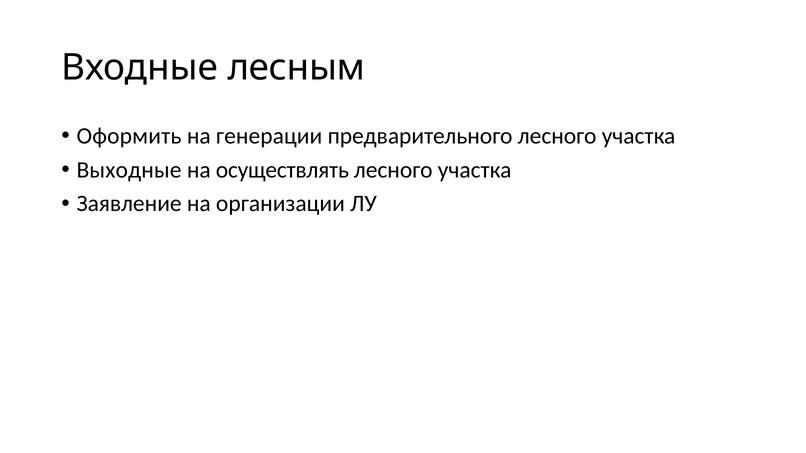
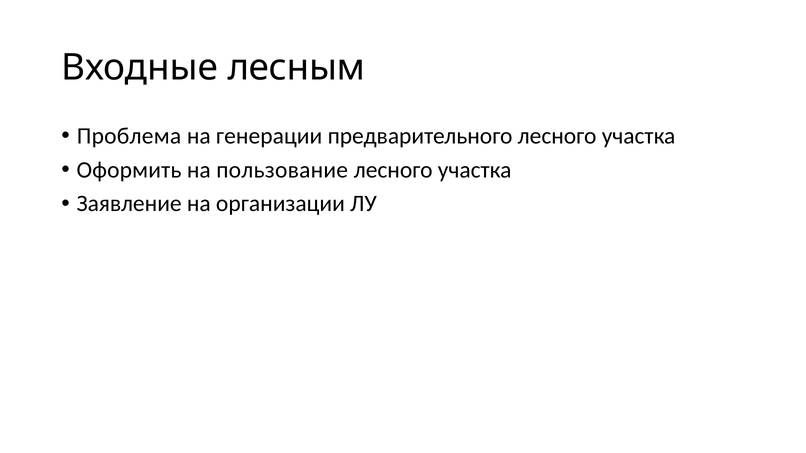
Оформить: Оформить -> Проблема (129, 136)
Выходные: Выходные -> Оформить (129, 170)
осуществлять: осуществлять -> пользование (282, 170)
